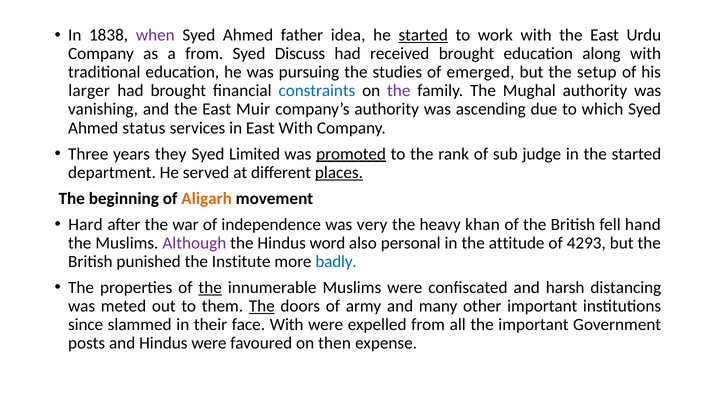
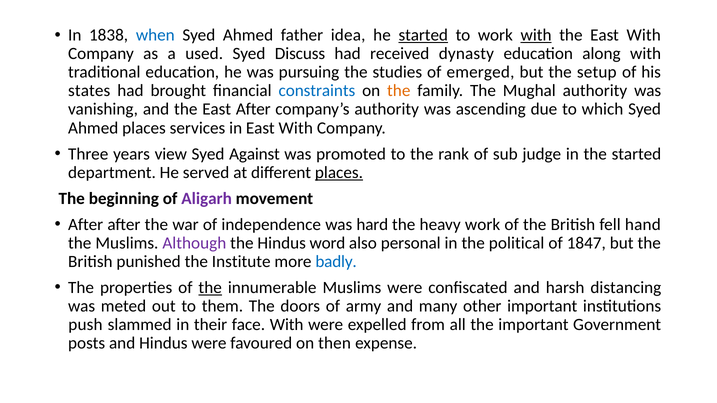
when colour: purple -> blue (155, 35)
with underline: none -> present (536, 35)
the East Urdu: Urdu -> With (644, 35)
a from: from -> used (204, 54)
received brought: brought -> dynasty (466, 54)
larger: larger -> states (89, 91)
the colour: purple -> orange (399, 91)
East Muir: Muir -> After (253, 109)
Ahmed status: status -> places (144, 128)
they: they -> view (171, 154)
Limited: Limited -> Against (255, 154)
promoted underline: present -> none (351, 154)
Aligarh colour: orange -> purple (207, 199)
Hard: Hard -> After (86, 225)
very: very -> hard (372, 225)
heavy khan: khan -> work (483, 225)
attitude: attitude -> political (517, 243)
4293: 4293 -> 1847 (586, 243)
The underline: present -> none (262, 306)
since: since -> push (85, 325)
